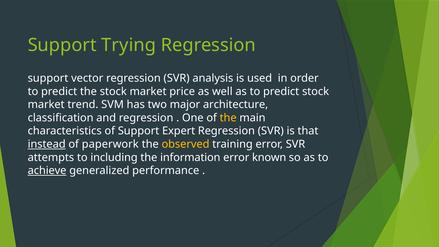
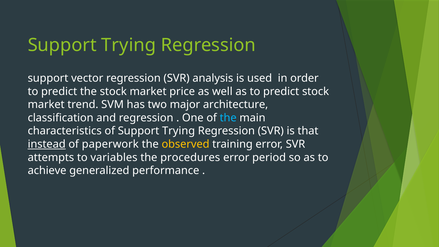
the colour: yellow -> light blue (228, 118)
of Support Expert: Expert -> Trying (179, 131)
including: including -> variables (114, 157)
information: information -> procedures (190, 157)
known: known -> period (269, 157)
achieve underline: present -> none (47, 171)
